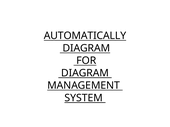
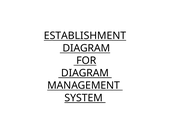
AUTOMATICALLY: AUTOMATICALLY -> ESTABLISHMENT (85, 36)
